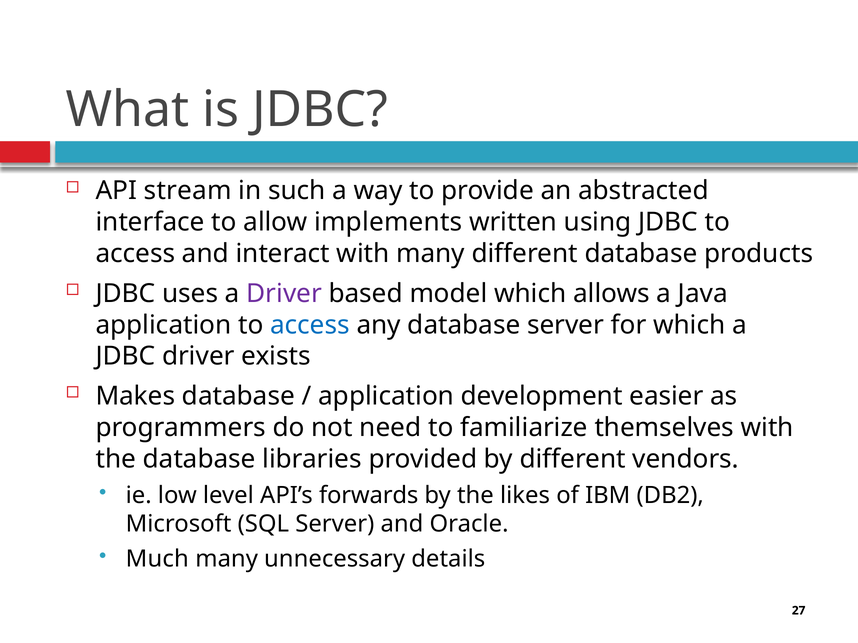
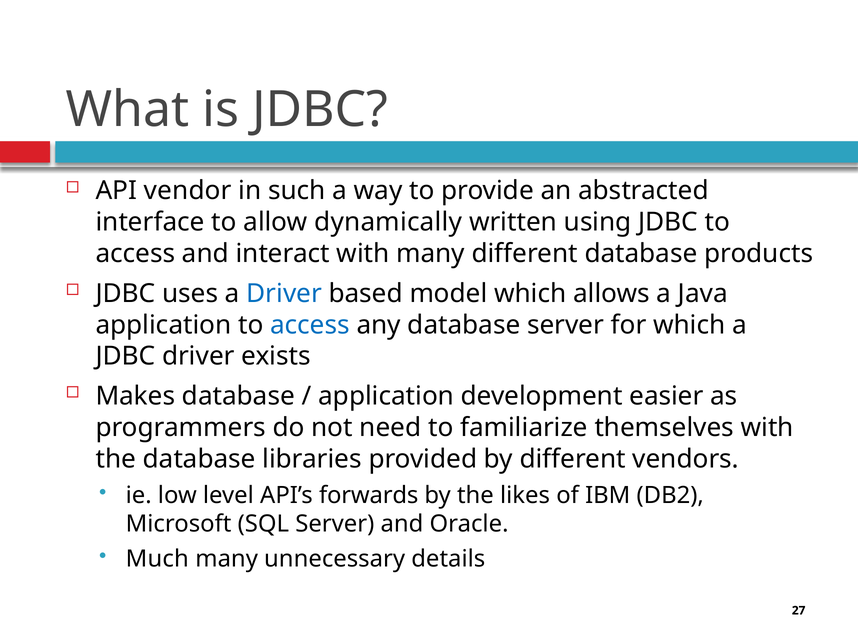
stream: stream -> vendor (188, 191)
implements: implements -> dynamically (388, 222)
Driver colour: purple -> blue (284, 294)
